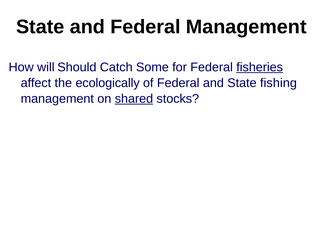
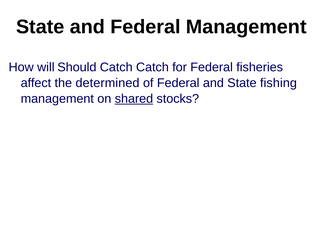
Catch Some: Some -> Catch (152, 67)
fisheries underline: present -> none (260, 67)
ecologically: ecologically -> determined (107, 83)
